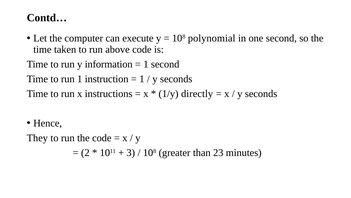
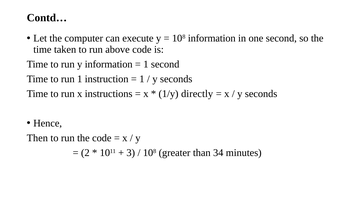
108 polynomial: polynomial -> information (212, 38)
They: They -> Then (37, 138)
23: 23 -> 34 (218, 152)
